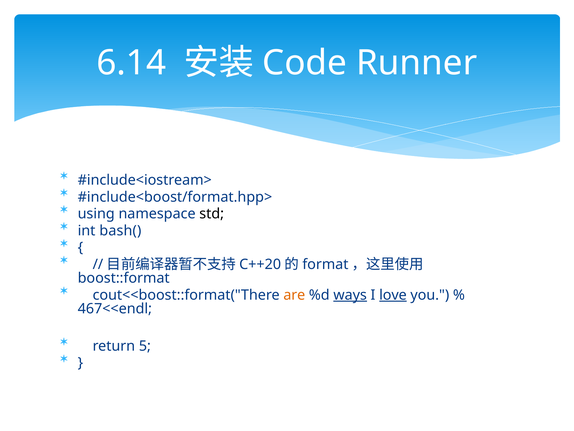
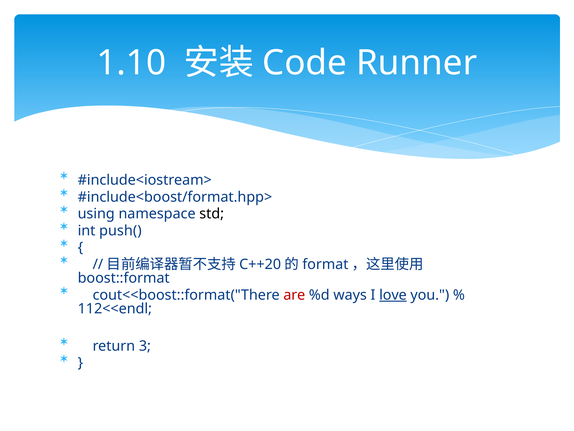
6.14: 6.14 -> 1.10 (131, 63)
bash(: bash( -> push( (120, 230)
are colour: orange -> red (294, 295)
ways underline: present -> none (350, 295)
467<<endl: 467<<endl -> 112<<endl (115, 308)
5: 5 -> 3 (145, 346)
